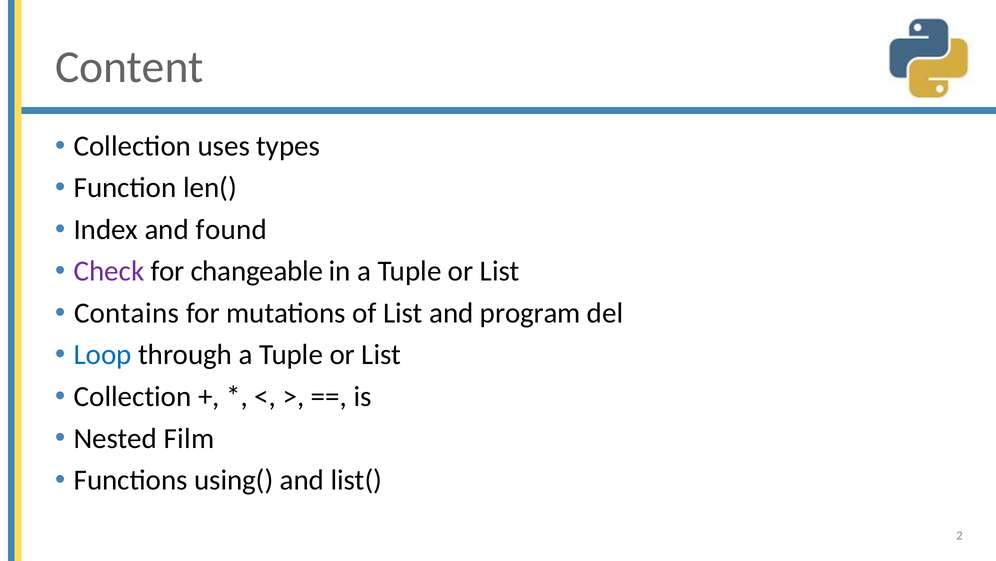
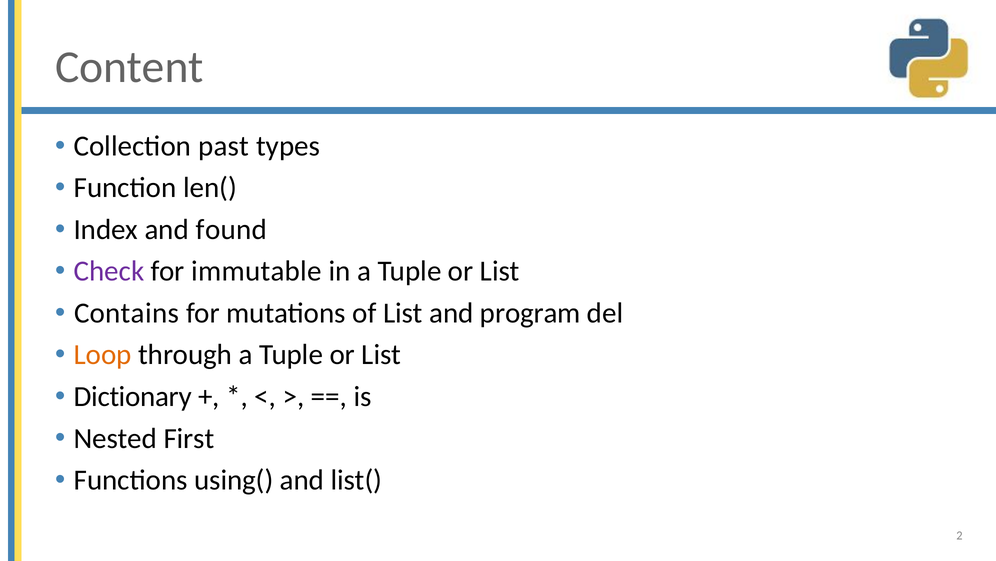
uses: uses -> past (224, 146)
changeable: changeable -> immutable (256, 271)
Loop colour: blue -> orange (103, 354)
Collection: Collection -> Dictionary (133, 396)
Film: Film -> First (189, 438)
